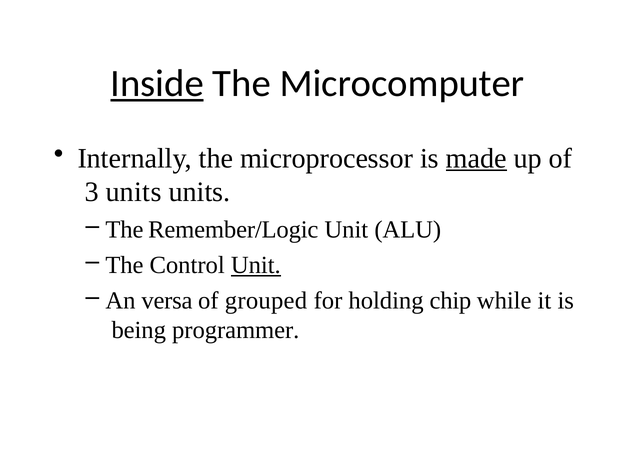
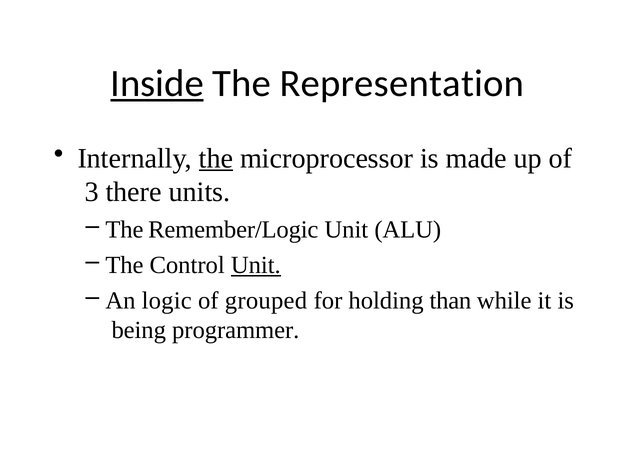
Microcomputer: Microcomputer -> Representation (402, 84)
the underline: none -> present (216, 158)
made underline: present -> none (476, 158)
3 units: units -> there (134, 192)
versa: versa -> logic (167, 301)
chip: chip -> than (450, 301)
